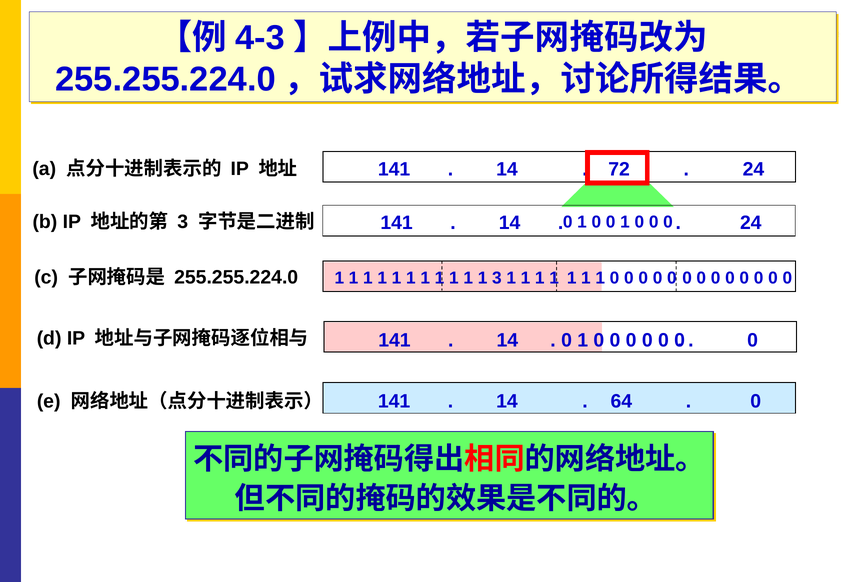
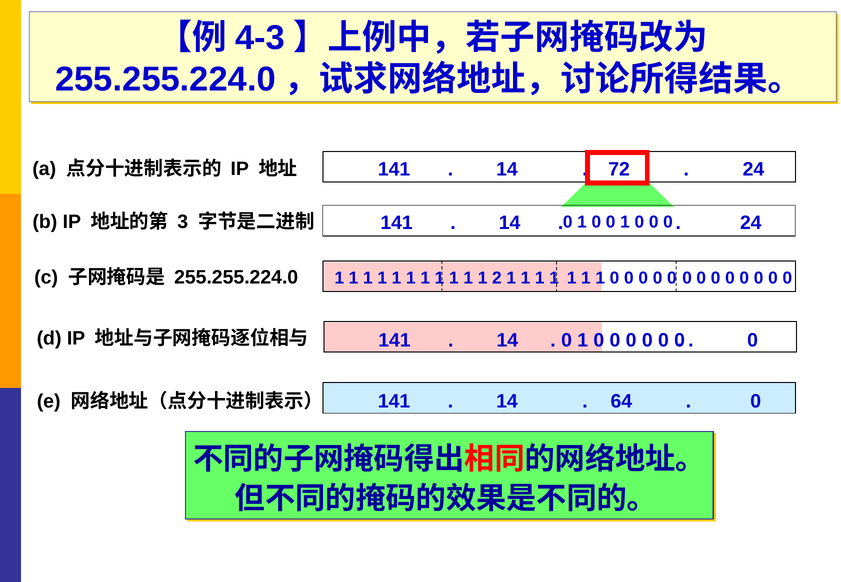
1 3: 3 -> 2 (497, 278)
